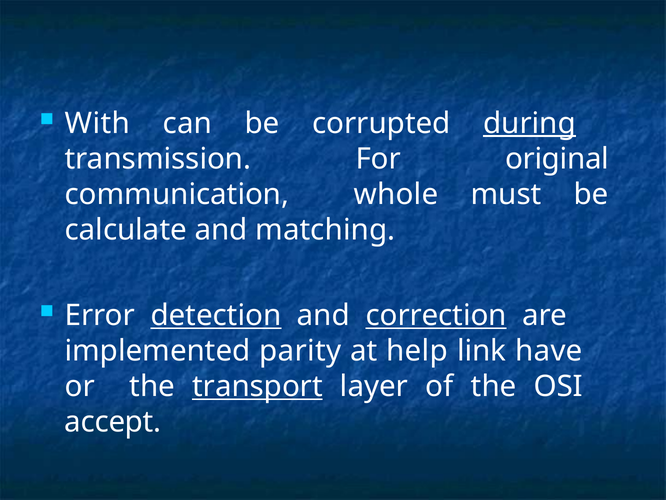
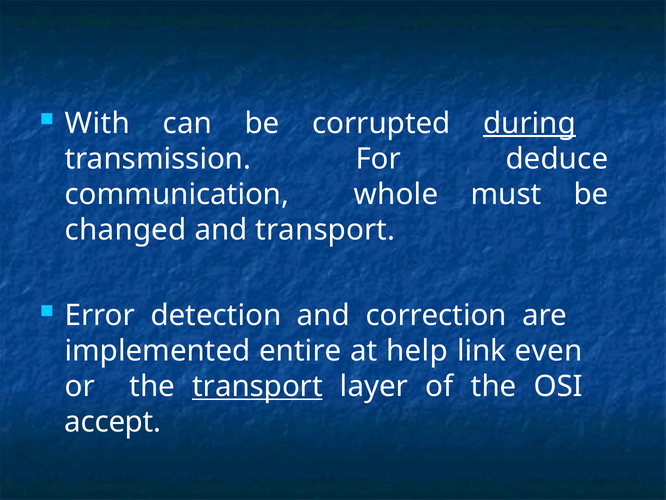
original: original -> deduce (557, 159)
calculate: calculate -> changed (126, 230)
and matching: matching -> transport (325, 230)
detection underline: present -> none (216, 315)
correction underline: present -> none (436, 315)
parity: parity -> entire (300, 351)
have: have -> even (549, 351)
